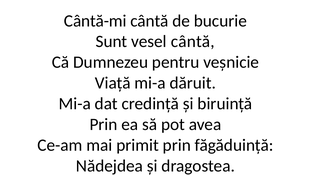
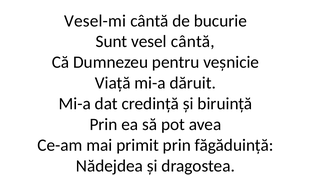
Cântă-mi: Cântă-mi -> Vesel-mi (95, 21)
